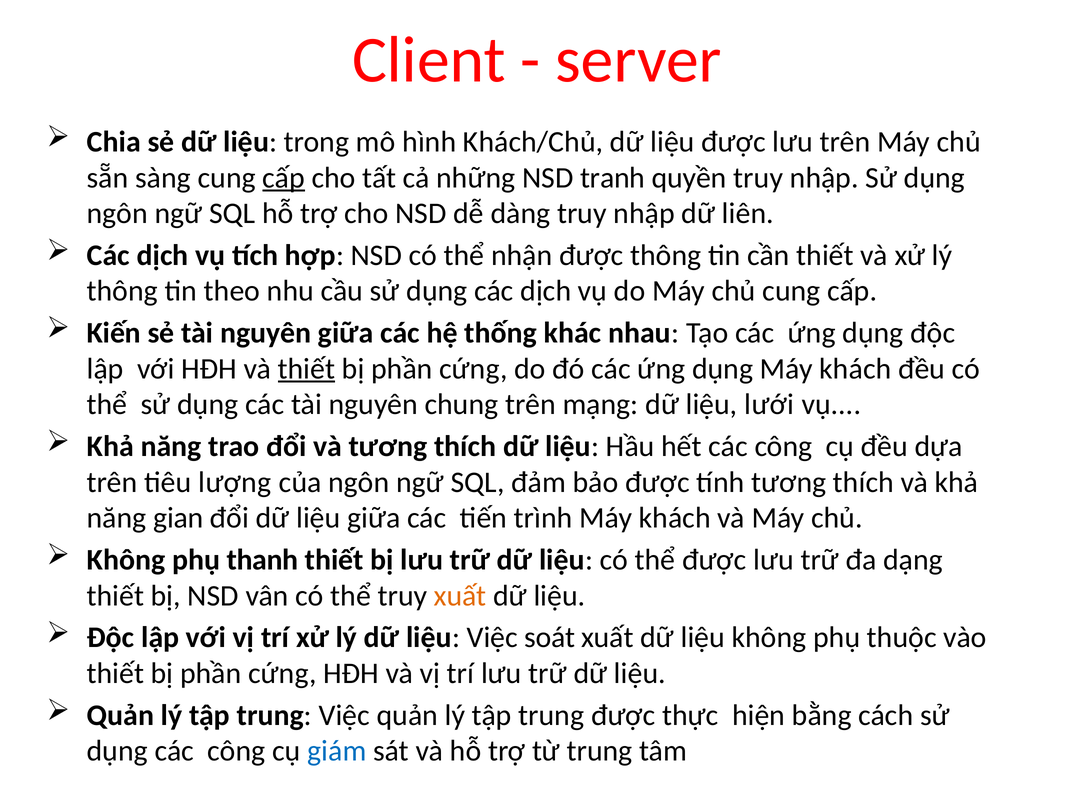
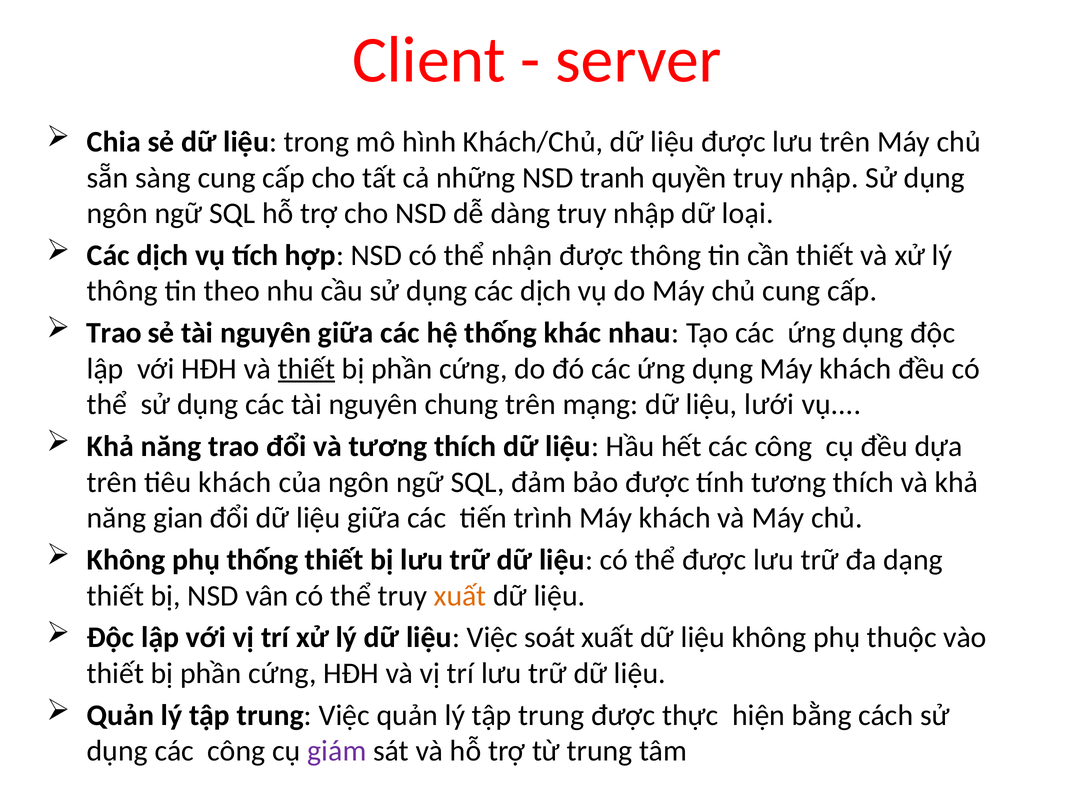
cấp underline: present -> none (284, 178)
liên: liên -> loại (748, 213)
Kiến: Kiến -> Trao (114, 333)
tiêu lượng: lượng -> khách (235, 482)
phụ thanh: thanh -> thống (263, 560)
giám colour: blue -> purple (337, 751)
